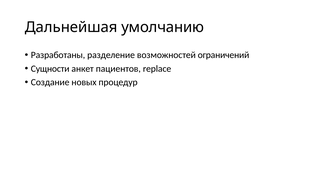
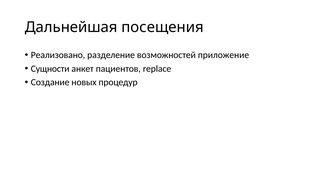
умолчанию: умолчанию -> посещения (163, 27)
Разработаны: Разработаны -> Реализовано (58, 55)
ограничений: ограничений -> приложение (223, 55)
